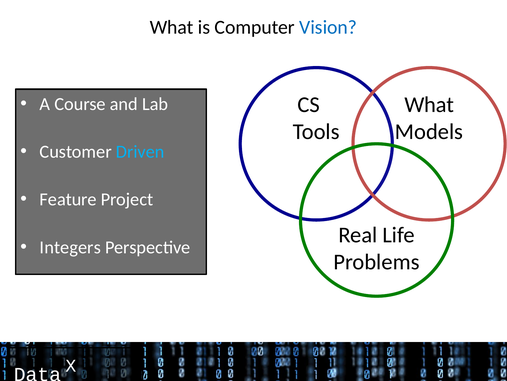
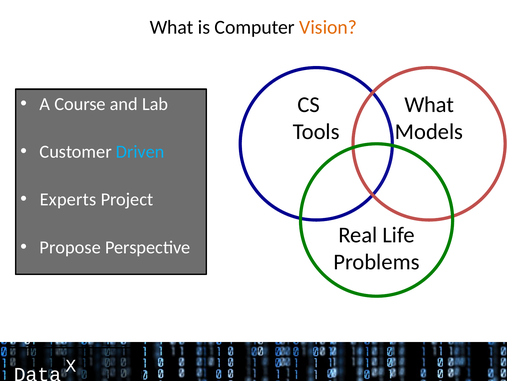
Vision colour: blue -> orange (328, 27)
Feature: Feature -> Experts (68, 199)
Integers: Integers -> Propose (70, 247)
